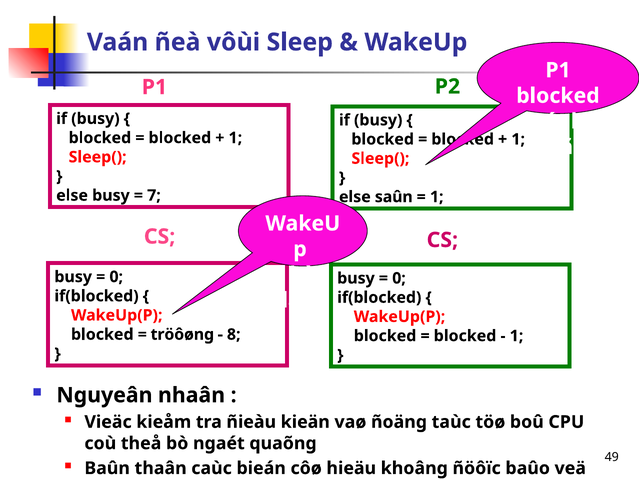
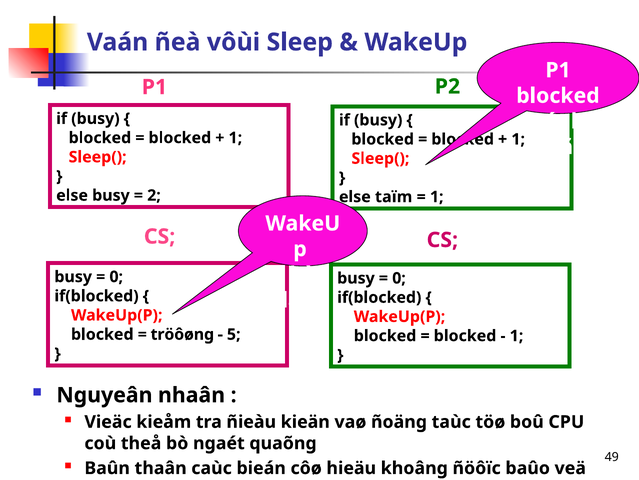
7: 7 -> 2 (154, 195)
saûn: saûn -> taïm (394, 197)
8: 8 -> 5 (234, 334)
